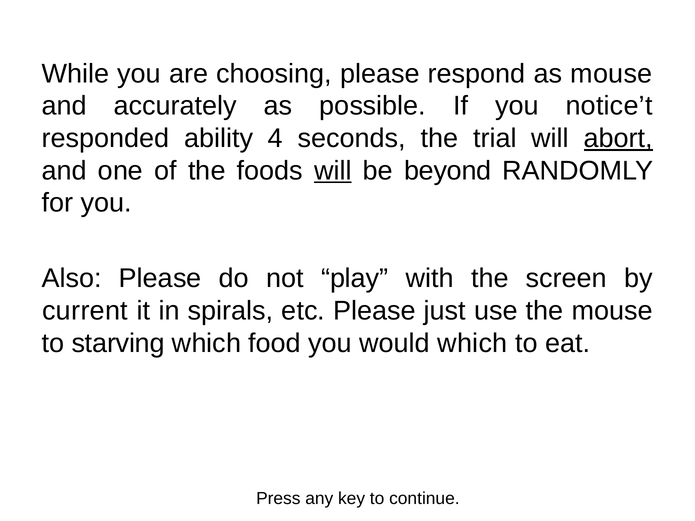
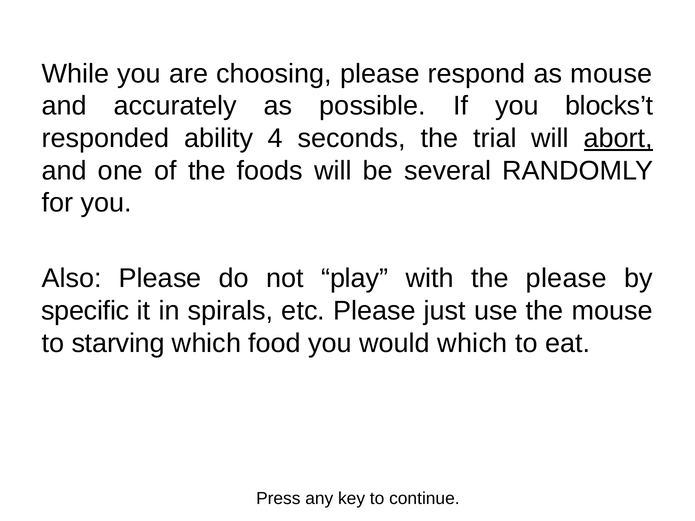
notice’t: notice’t -> blocks’t (609, 106)
will underline: present -> none (333, 171)
beyond: beyond -> several (448, 171)
the screen: screen -> please (566, 279)
current: current -> specific (85, 311)
